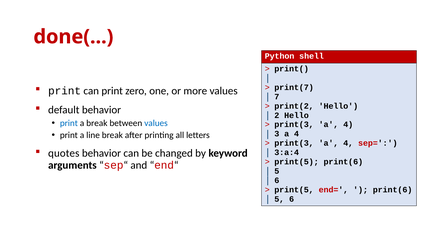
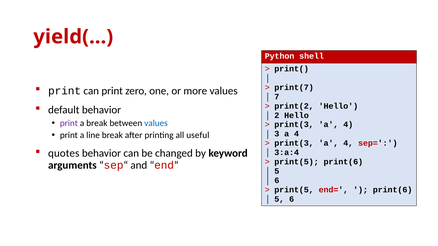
done(: done( -> yield( (73, 37)
print colour: blue -> purple (69, 123)
letters: letters -> useful (198, 135)
